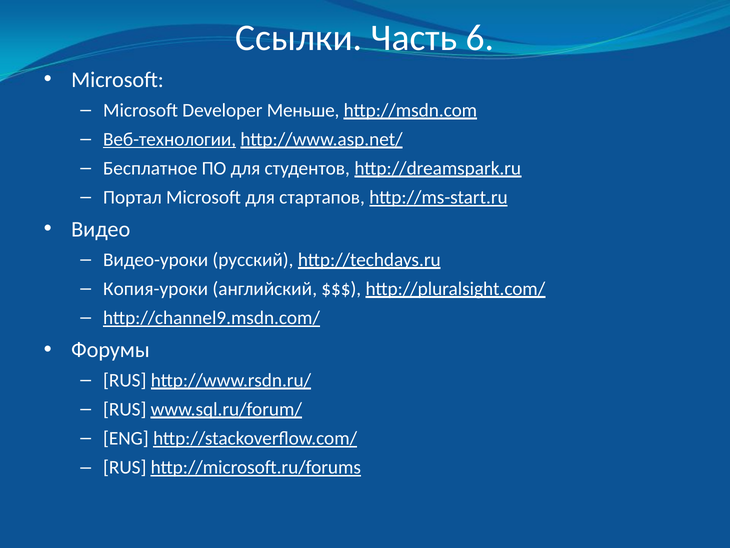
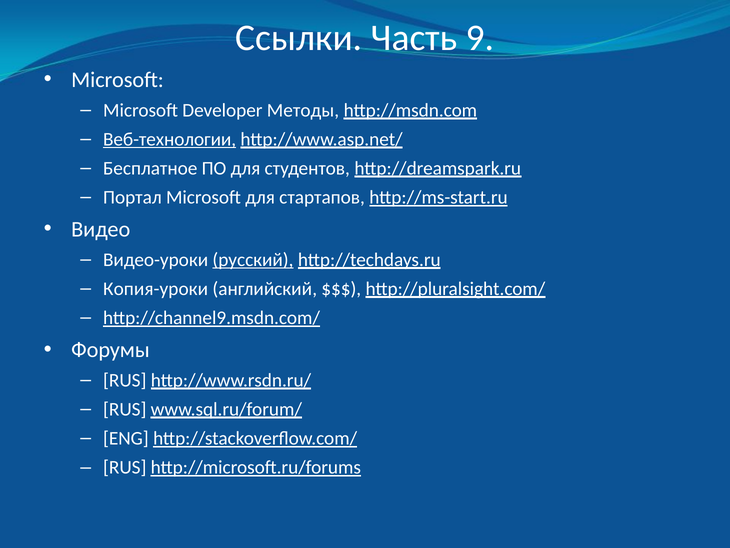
6: 6 -> 9 (480, 38)
Меньше: Меньше -> Методы (303, 110)
русский underline: none -> present (253, 260)
